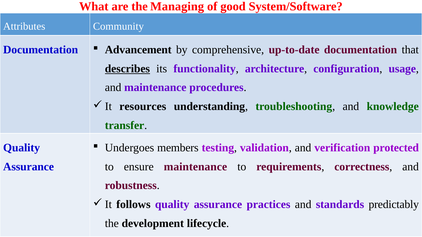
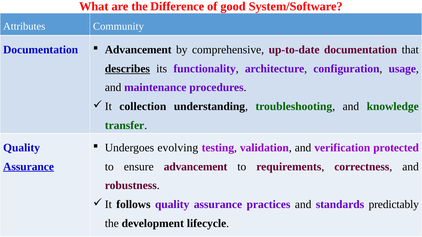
Managing: Managing -> Difference (177, 7)
resources: resources -> collection (143, 107)
members: members -> evolving (178, 148)
Assurance underline: none -> present (29, 167)
ensure maintenance: maintenance -> advancement (196, 167)
